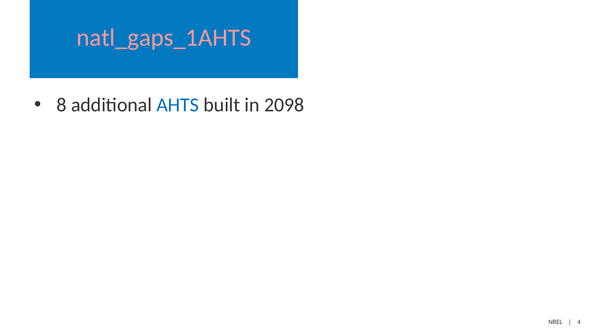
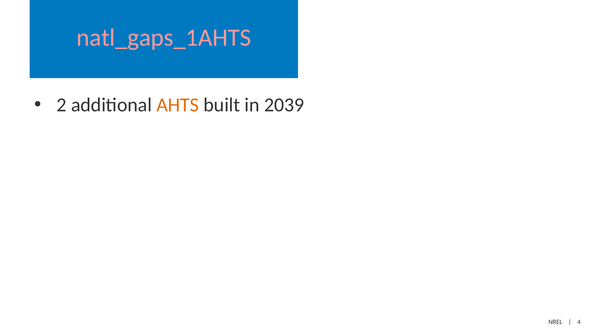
8: 8 -> 2 (62, 105)
AHTS colour: blue -> orange (178, 105)
2098: 2098 -> 2039 (284, 105)
